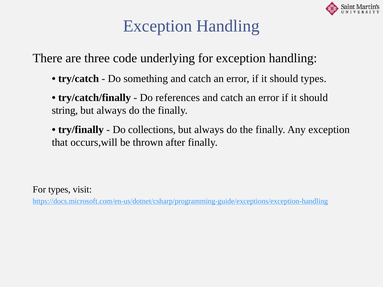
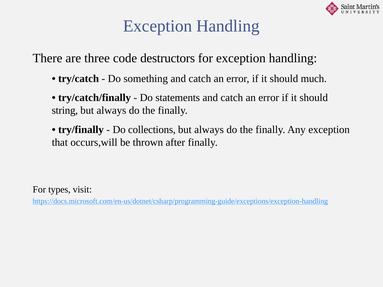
underlying: underlying -> destructors (168, 58)
should types: types -> much (314, 79)
references: references -> statements (178, 98)
